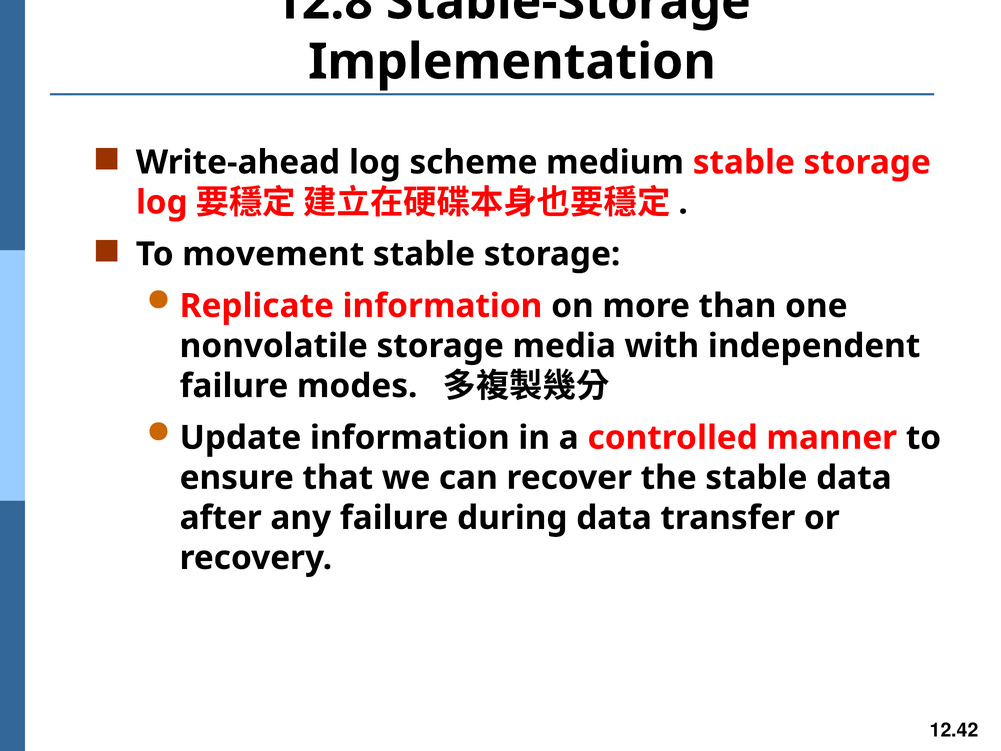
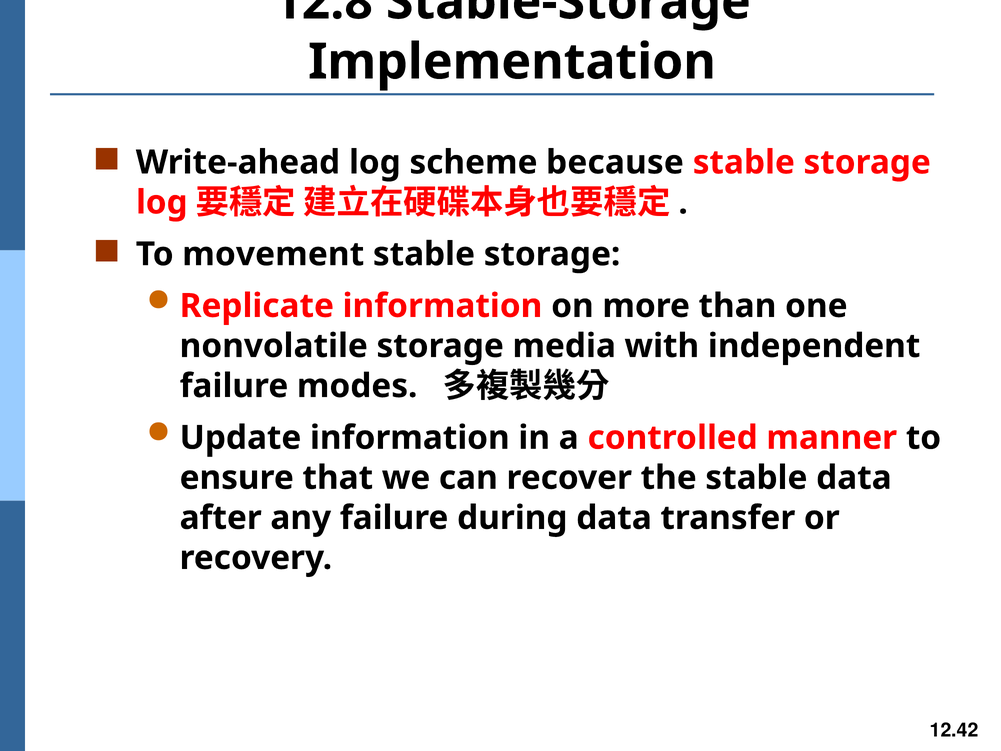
medium: medium -> because (615, 162)
